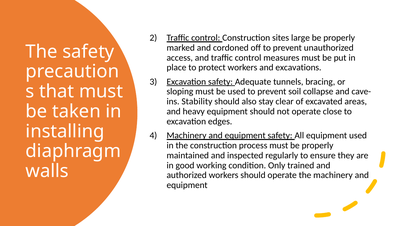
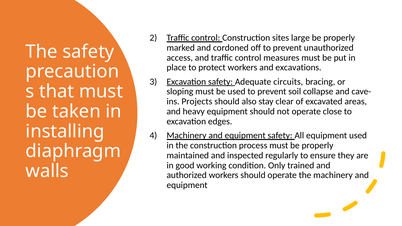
tunnels: tunnels -> circuits (288, 82)
Stability: Stability -> Projects (197, 102)
